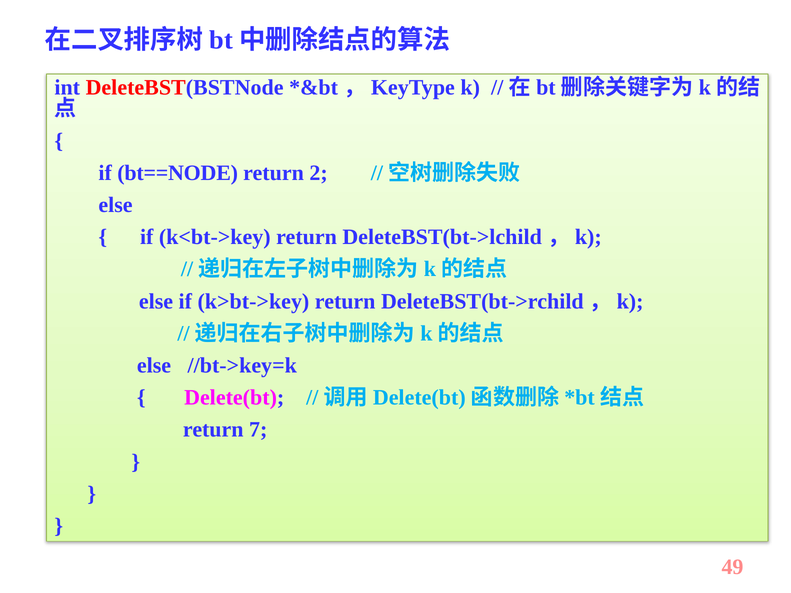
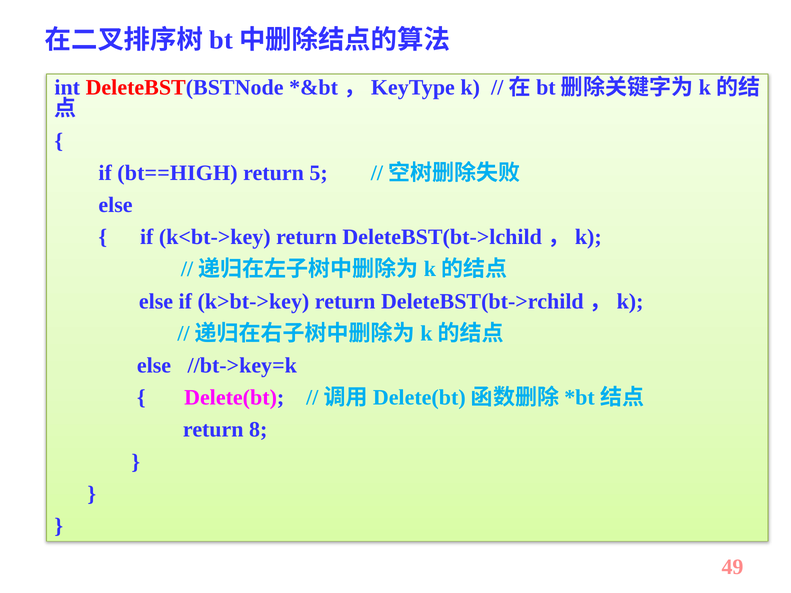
bt==NODE: bt==NODE -> bt==HIGH (177, 173)
2: 2 -> 5 (319, 173)
7: 7 -> 8 (258, 430)
